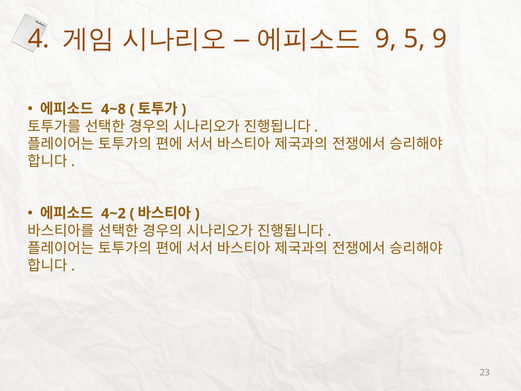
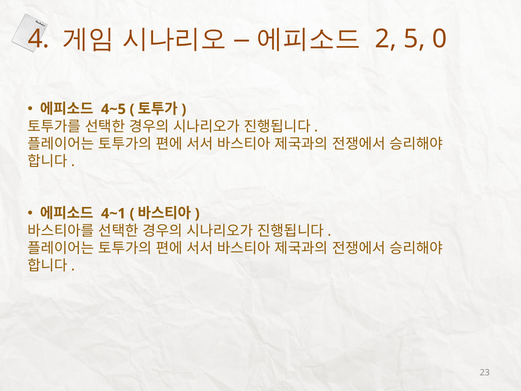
9: 9 -> 2 (386, 39)
5 9: 9 -> 0 (440, 39)
4~8: 4~8 -> 4~5 (113, 109)
4~2: 4~2 -> 4~1 (113, 213)
